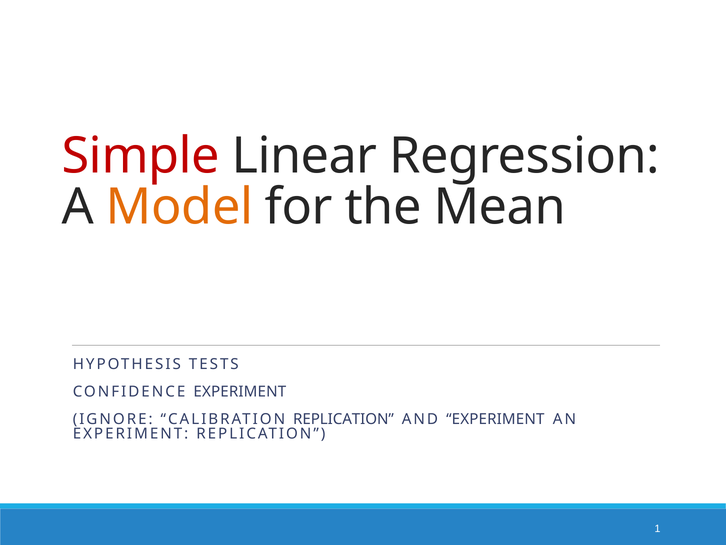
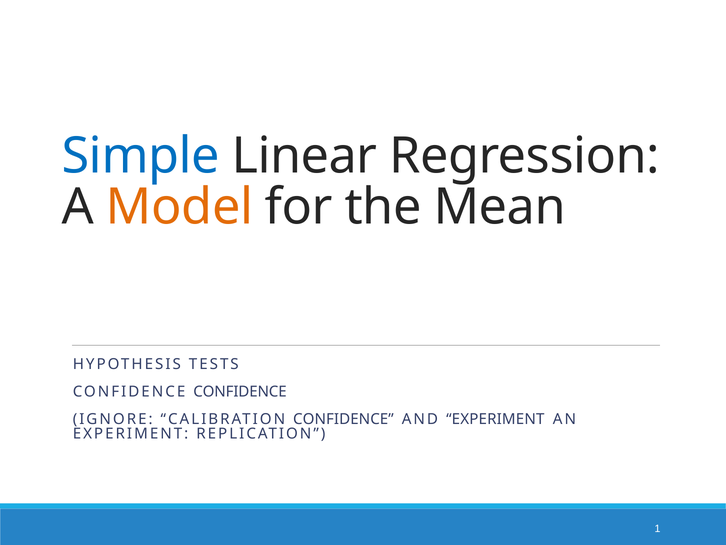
Simple colour: red -> blue (141, 156)
CONFIDENCE EXPERIMENT: EXPERIMENT -> CONFIDENCE (240, 392)
CALIBRATION REPLICATION: REPLICATION -> CONFIDENCE (343, 419)
